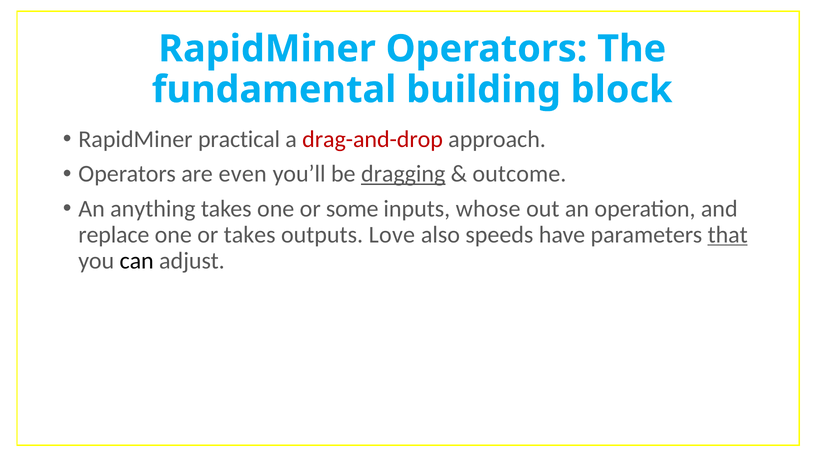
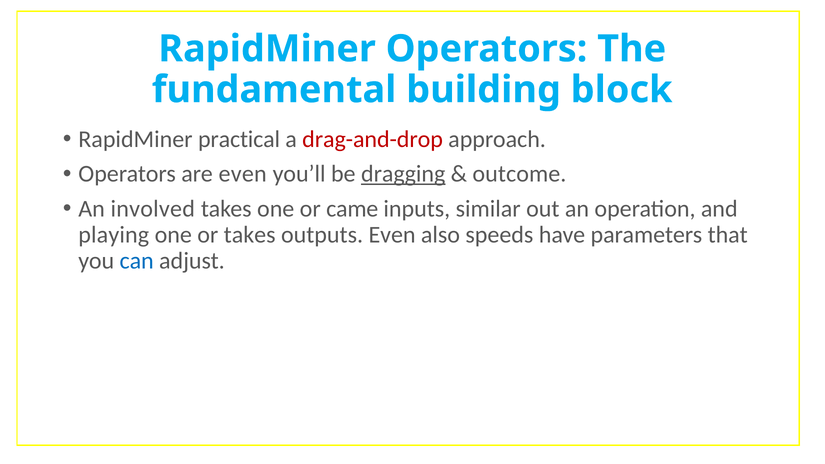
anything: anything -> involved (153, 209)
some: some -> came (352, 209)
whose: whose -> similar (488, 209)
replace: replace -> playing (114, 235)
outputs Love: Love -> Even (392, 235)
that underline: present -> none (728, 235)
can colour: black -> blue (137, 261)
